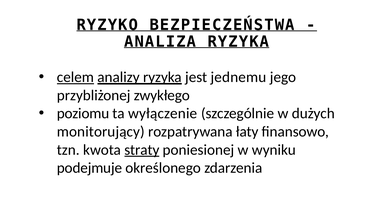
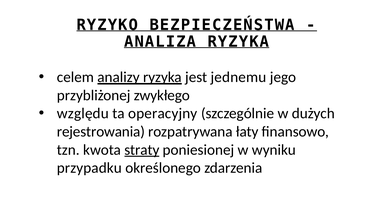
celem underline: present -> none (75, 77)
poziomu: poziomu -> względu (83, 114)
wyłączenie: wyłączenie -> operacyjny (163, 114)
monitorujący: monitorujący -> rejestrowania (101, 132)
podejmuje: podejmuje -> przypadku (89, 168)
